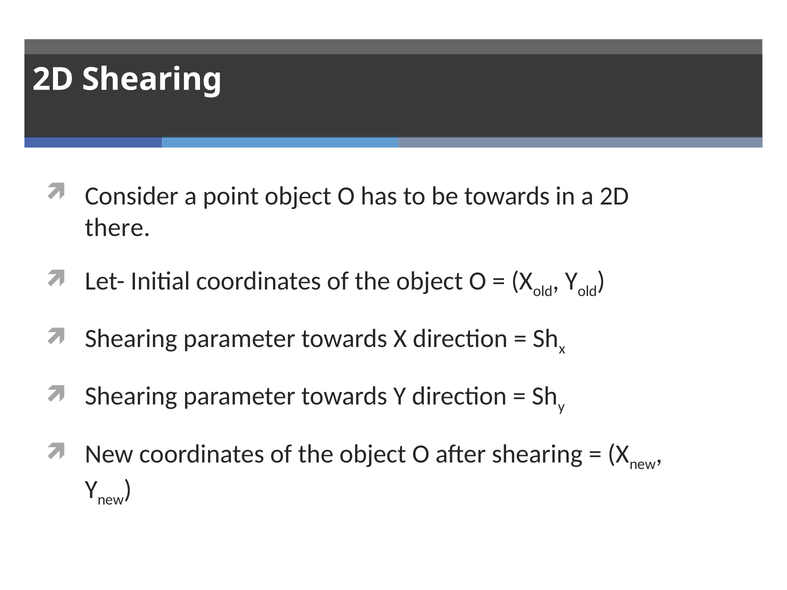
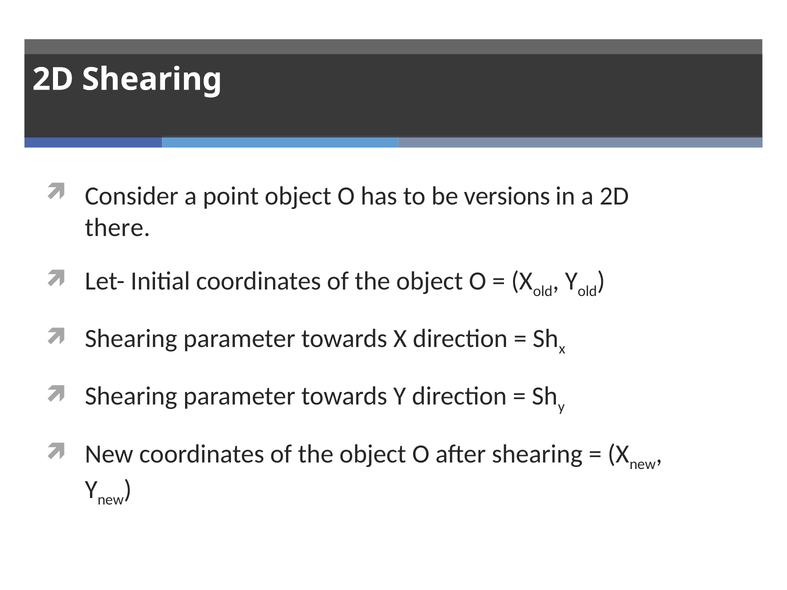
be towards: towards -> versions (507, 196)
